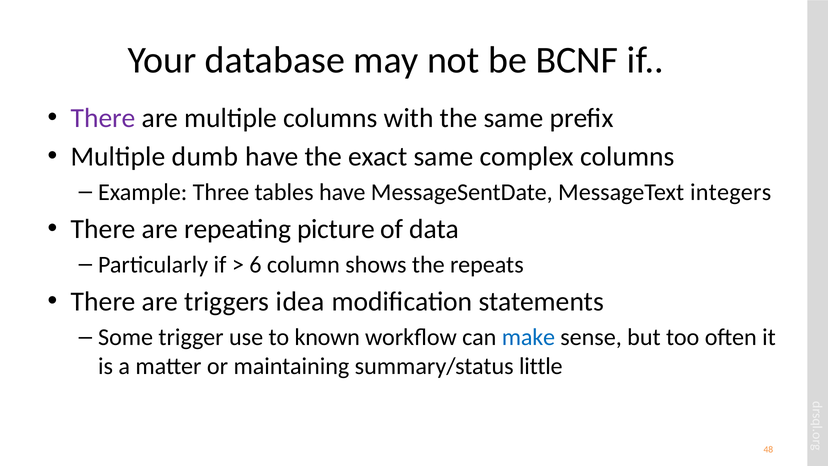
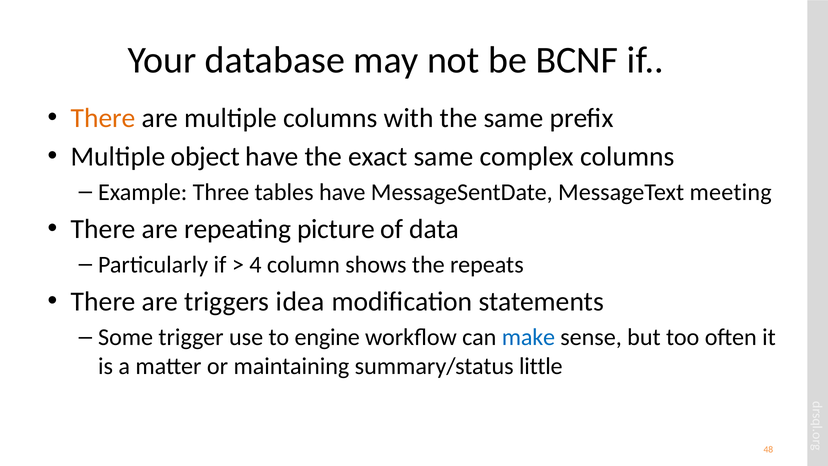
There colour: purple -> orange (103, 118)
dumb: dumb -> object (205, 157)
integers: integers -> meeting (731, 192)
6: 6 -> 4 (255, 265)
known: known -> engine (327, 337)
